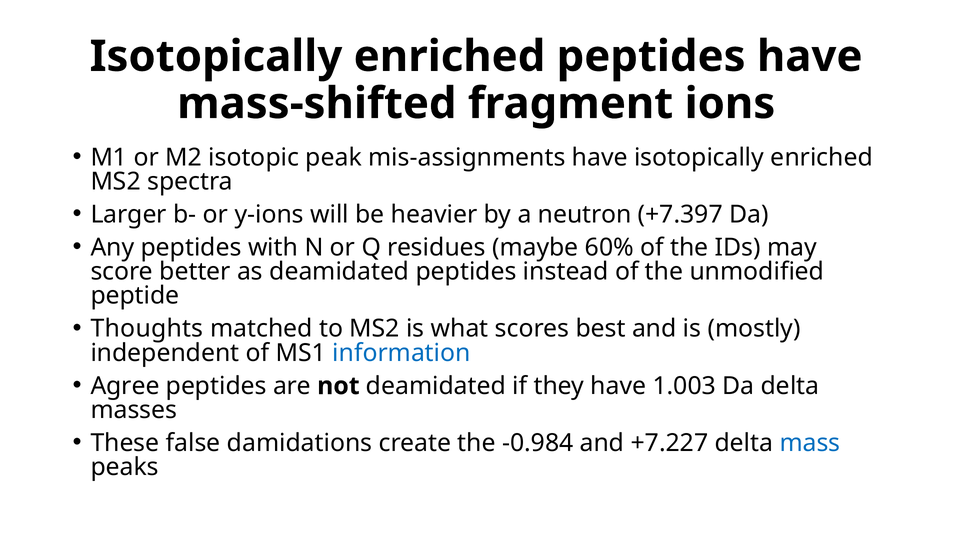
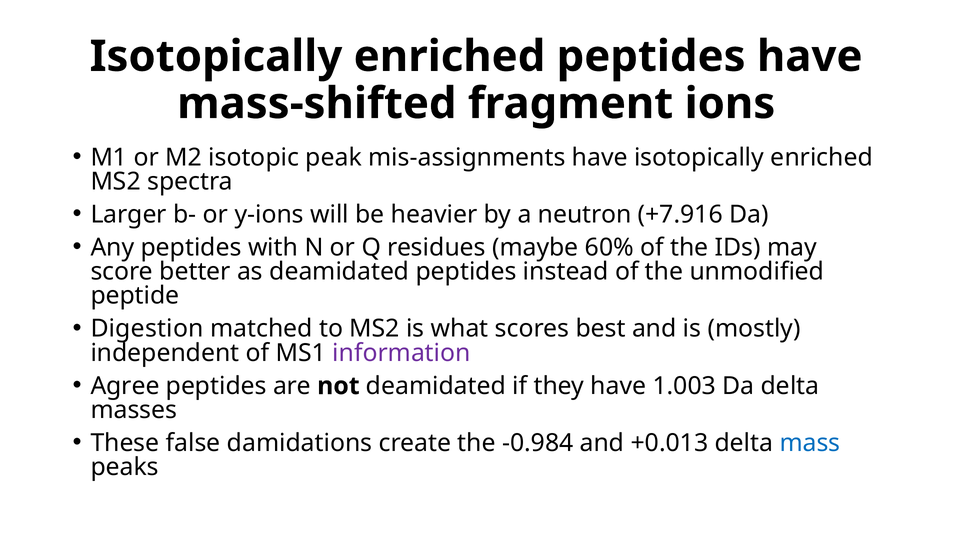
+7.397: +7.397 -> +7.916 (680, 215)
Thoughts: Thoughts -> Digestion (147, 329)
information colour: blue -> purple (402, 353)
+7.227: +7.227 -> +0.013 (669, 443)
